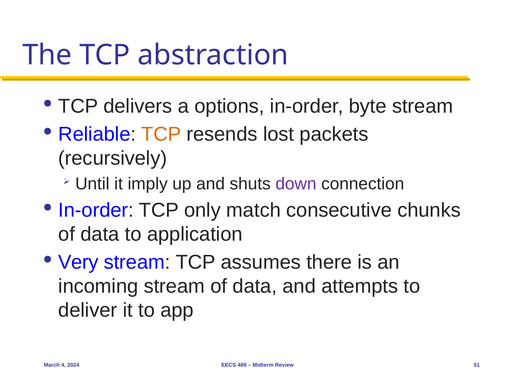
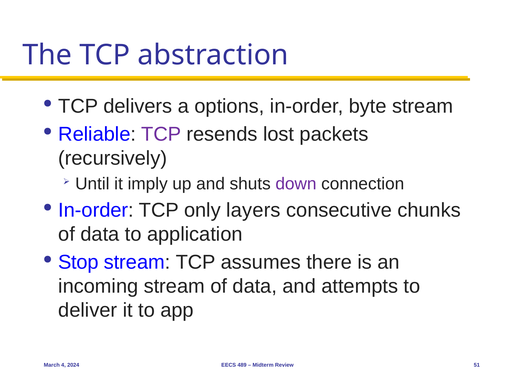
TCP colour: orange -> purple (161, 134)
match: match -> layers (253, 210)
Very: Very -> Stop (78, 262)
